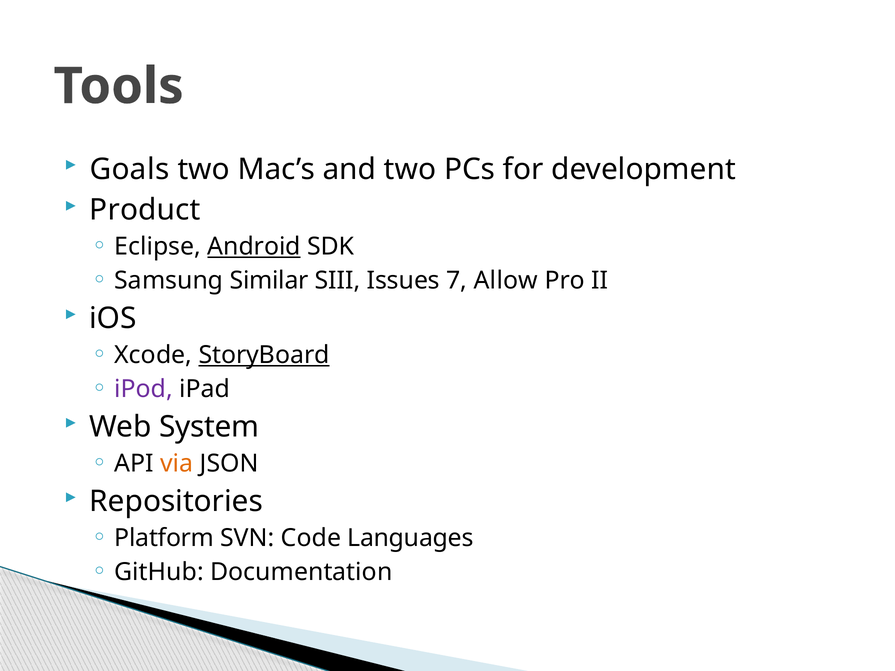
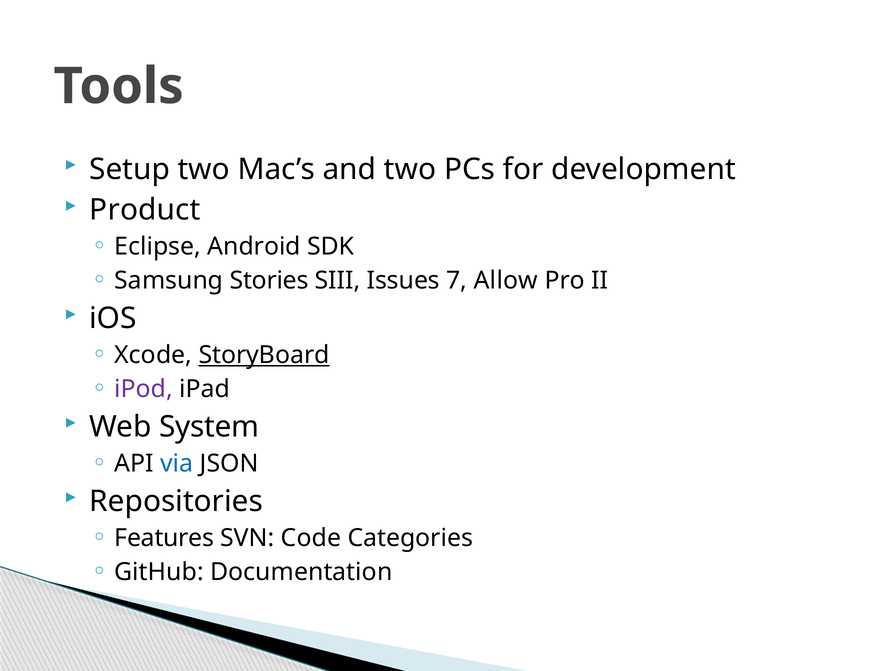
Goals: Goals -> Setup (130, 169)
Android underline: present -> none (254, 247)
Similar: Similar -> Stories (269, 281)
via colour: orange -> blue (177, 464)
Platform: Platform -> Features (164, 538)
Languages: Languages -> Categories (410, 538)
